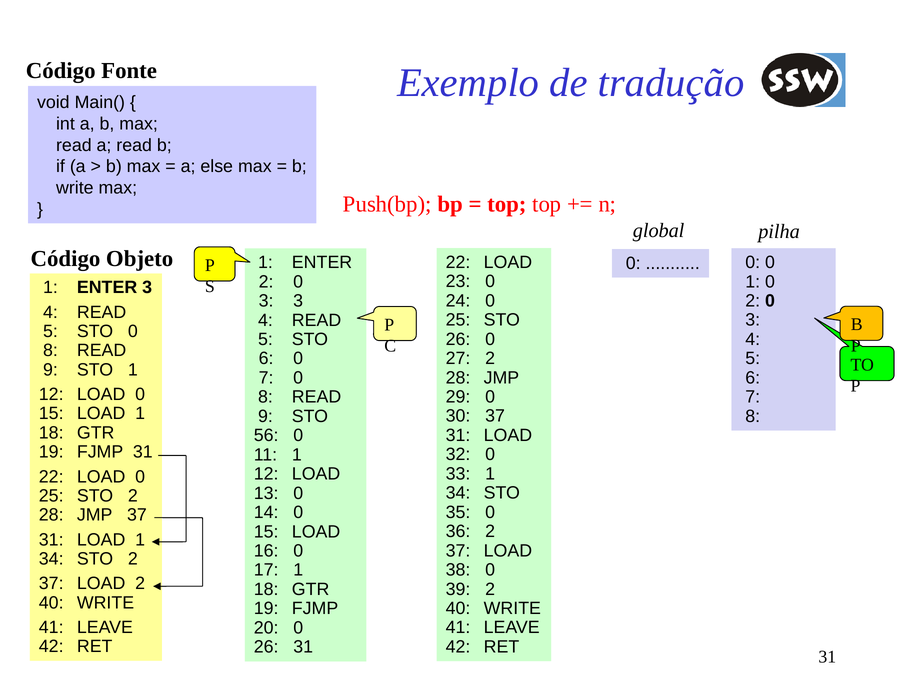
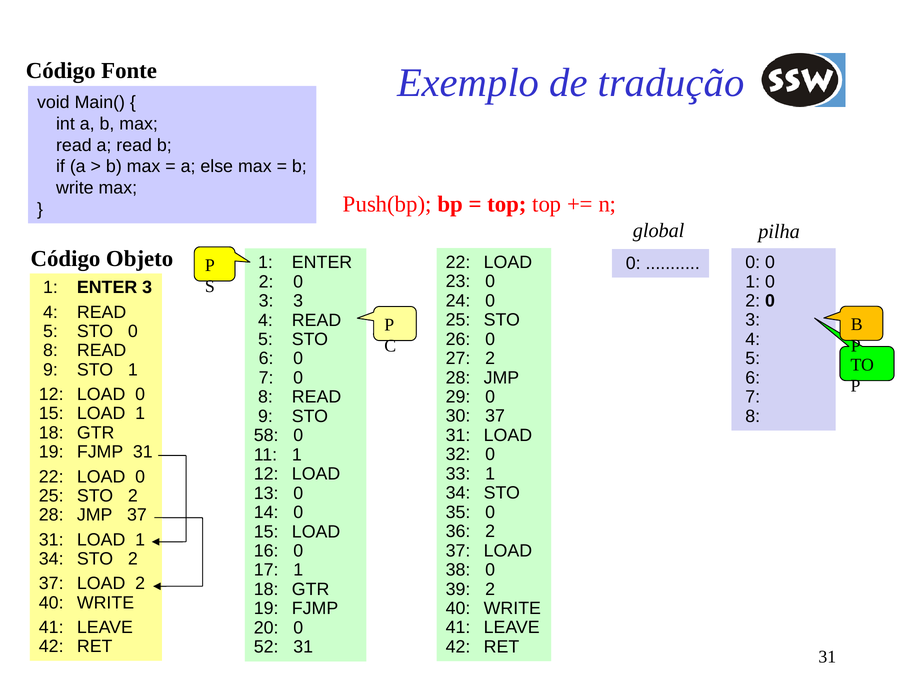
56: 56 -> 58 (266, 435)
26: 26 -> 52 (266, 647)
